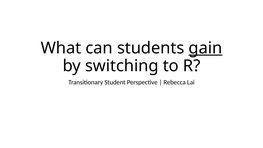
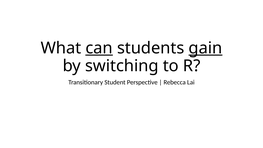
can underline: none -> present (99, 48)
